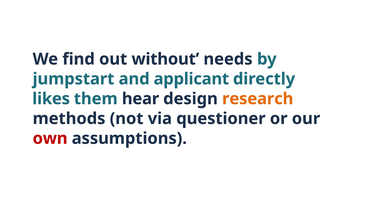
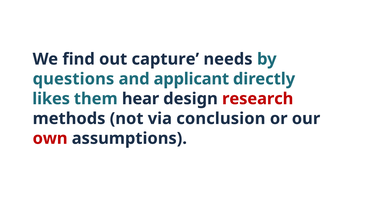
without: without -> capture (165, 59)
jumpstart: jumpstart -> questions (73, 79)
research colour: orange -> red (258, 99)
questioner: questioner -> conclusion (221, 118)
